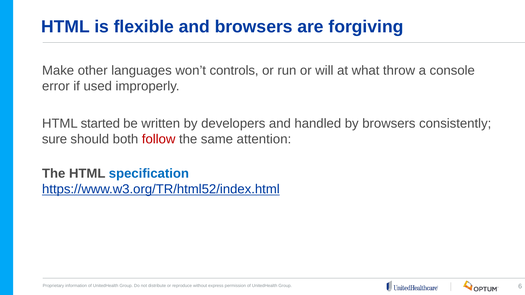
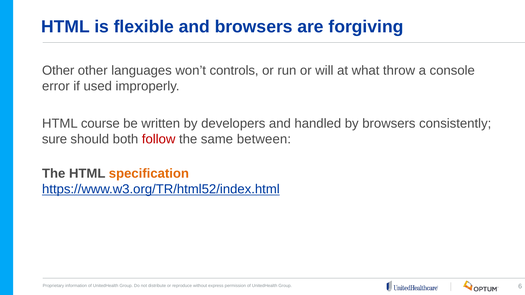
Make: Make -> Other (58, 70)
started: started -> course (100, 124)
attention: attention -> between (264, 139)
specification colour: blue -> orange (149, 174)
